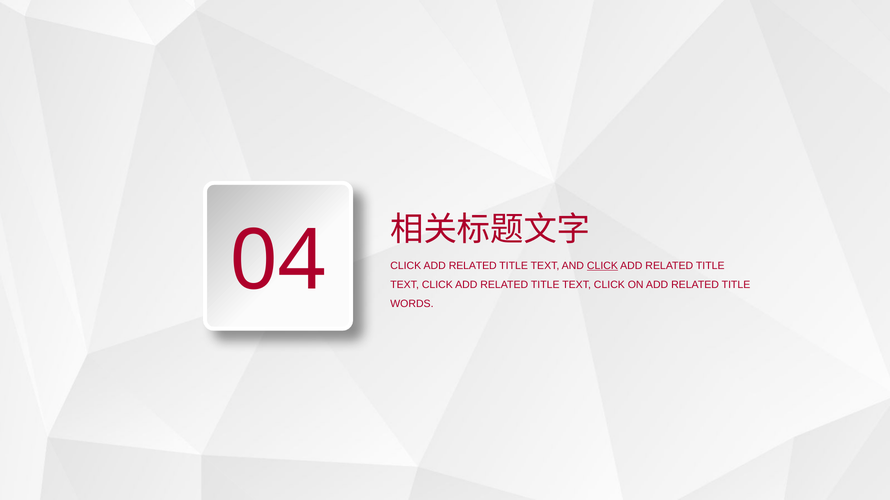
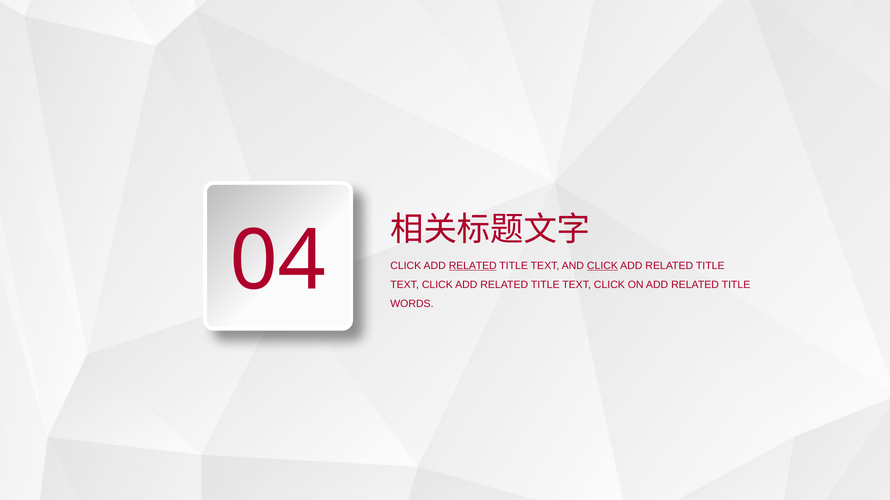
RELATED underline: none -> present (473, 266)
